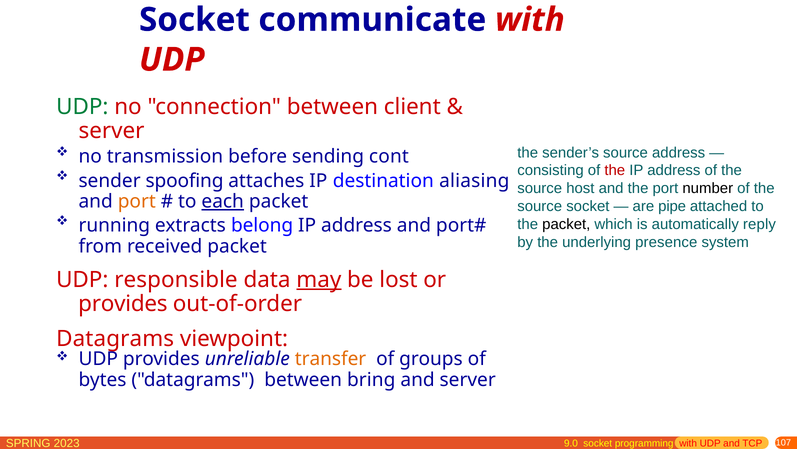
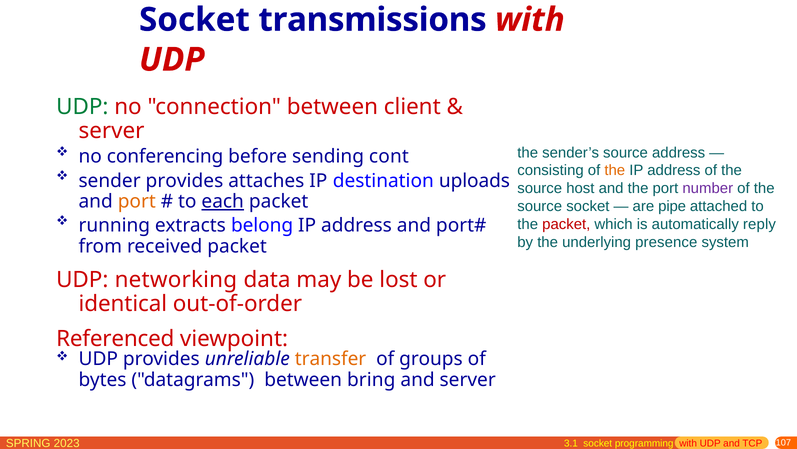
communicate: communicate -> transmissions (373, 20)
transmission: transmission -> conferencing (165, 156)
the colour: red -> orange (615, 170)
sender spoofing: spoofing -> provides (184, 181)
aliasing: aliasing -> uploads (474, 181)
number colour: black -> purple (708, 188)
packet colour: black -> red (566, 224)
responsible: responsible -> networking (176, 279)
may underline: present -> none (319, 279)
provides: provides -> identical (123, 303)
Datagrams: Datagrams -> Referenced (115, 338)
9.0: 9.0 -> 3.1 (571, 443)
